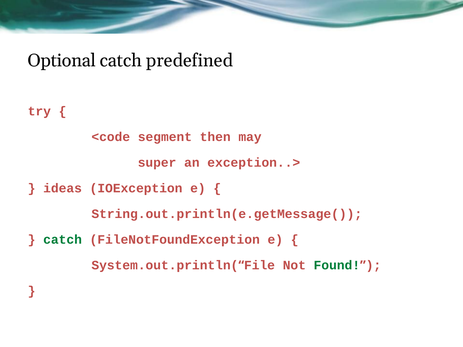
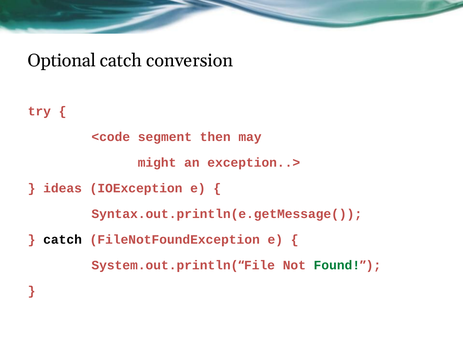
predefined: predefined -> conversion (190, 61)
super: super -> might (157, 163)
String.out.println(e.getMessage(: String.out.println(e.getMessage( -> Syntax.out.println(e.getMessage( (227, 214)
catch colour: green -> black (63, 240)
